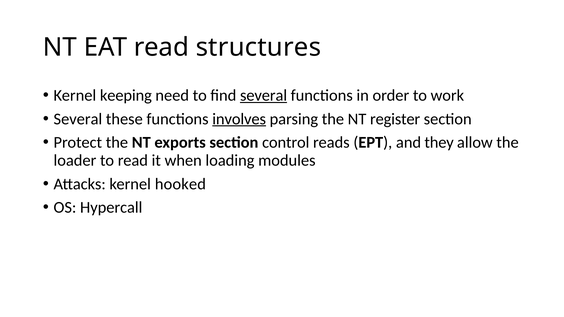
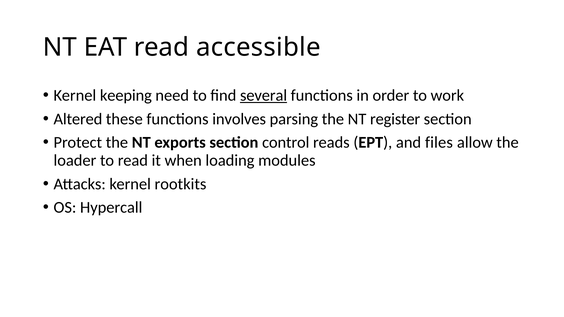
structures: structures -> accessible (258, 47)
Several: Several -> Altered (78, 119)
involves underline: present -> none (239, 119)
they: they -> files (439, 143)
hooked: hooked -> rootkits (180, 184)
